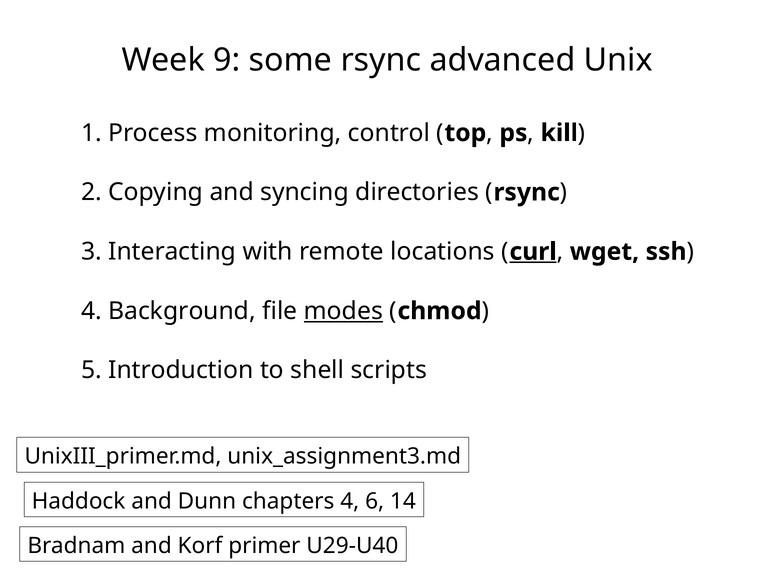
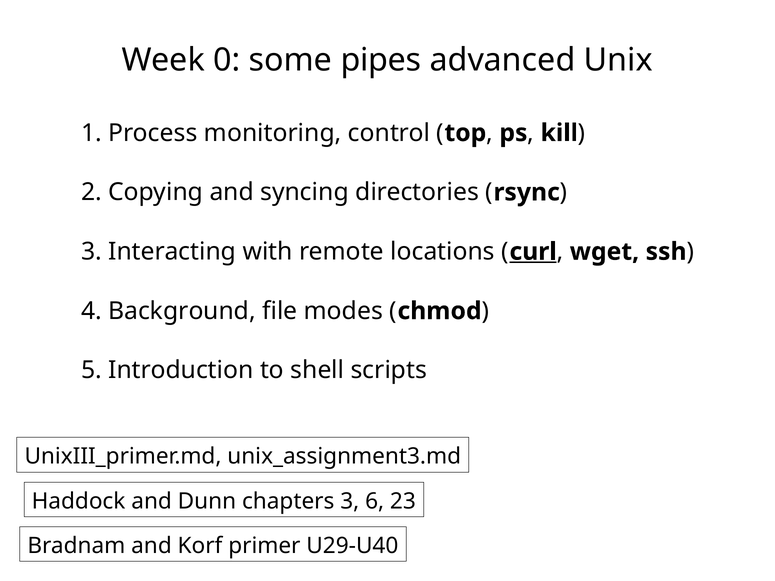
9: 9 -> 0 (227, 60)
some rsync: rsync -> pipes (381, 60)
modes underline: present -> none (343, 311)
chapters 4: 4 -> 3 (350, 501)
14: 14 -> 23 (403, 501)
